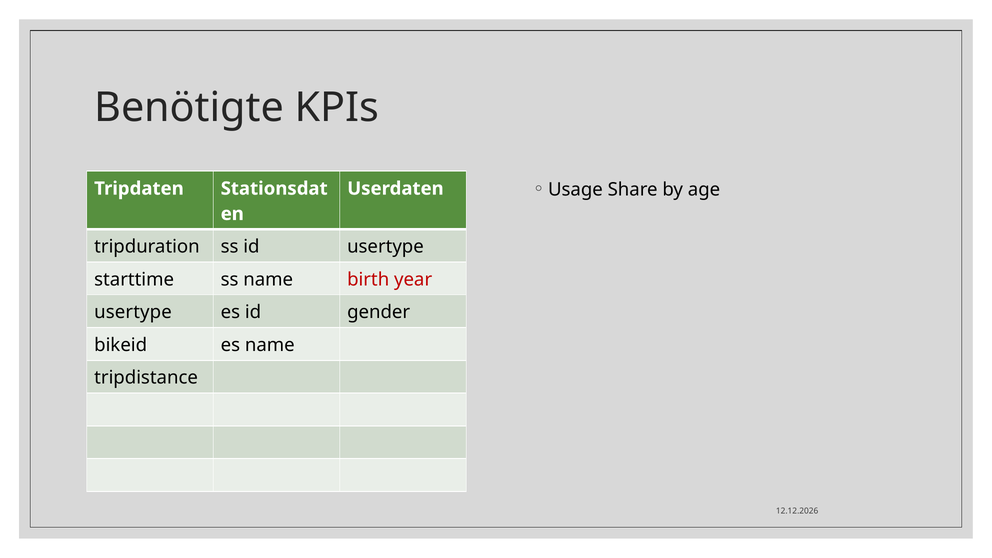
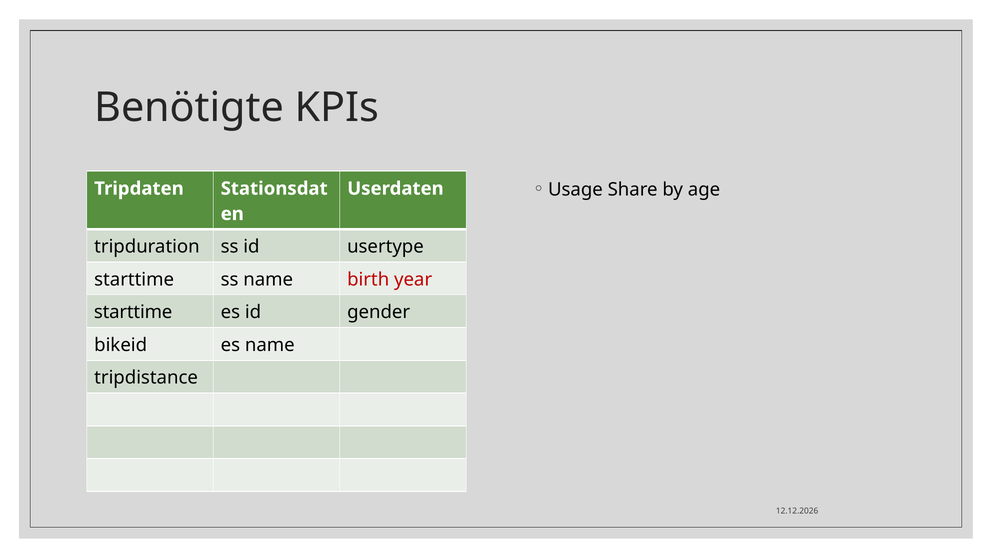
usertype: usertype -> starttime (133, 312)
